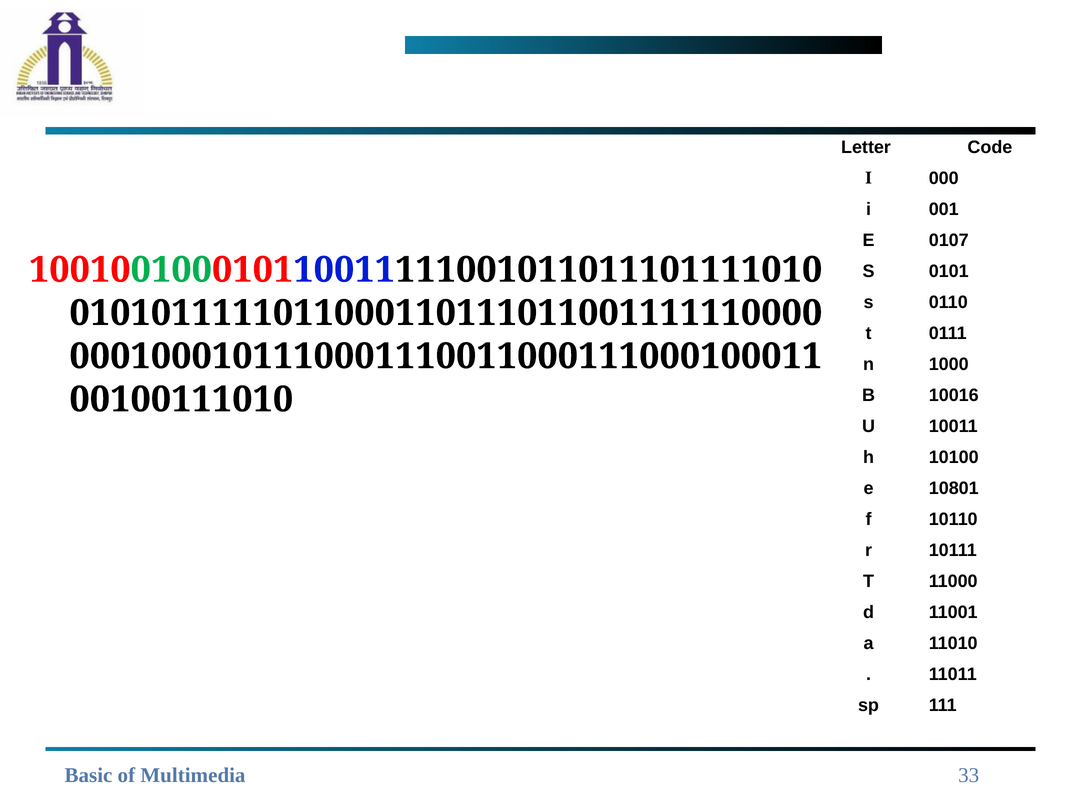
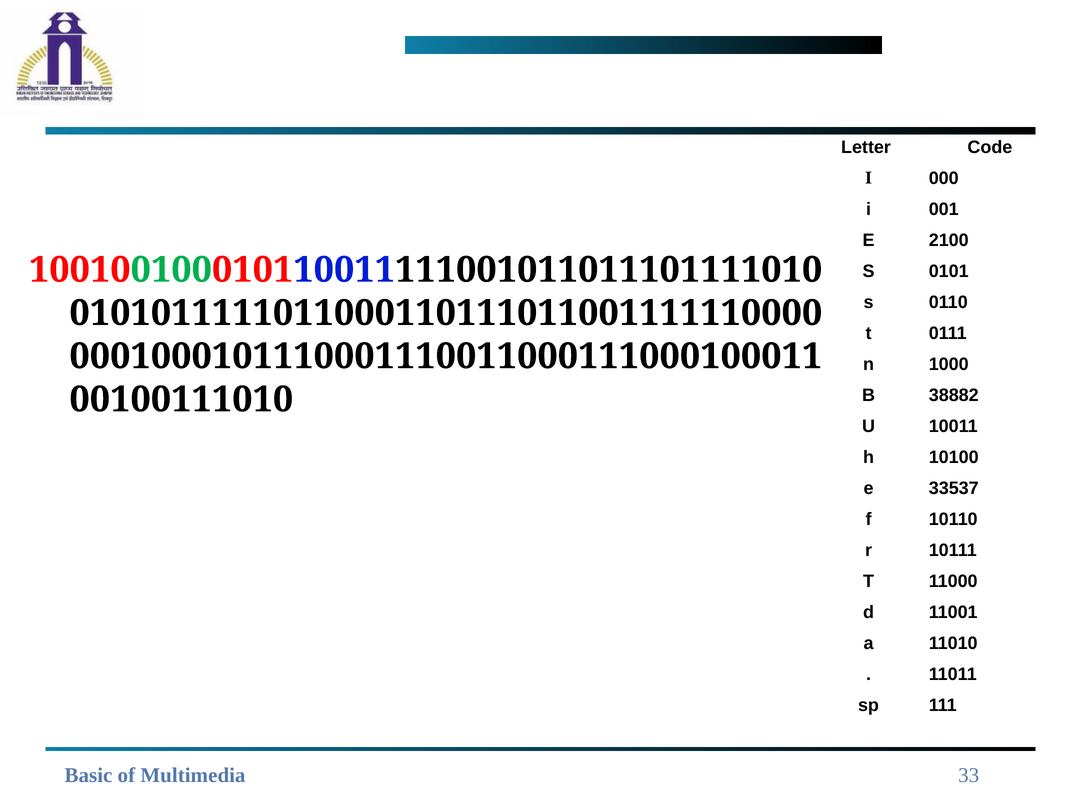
0107: 0107 -> 2100 (949, 240)
10016: 10016 -> 38882 (954, 395)
10801: 10801 -> 33537 (954, 488)
